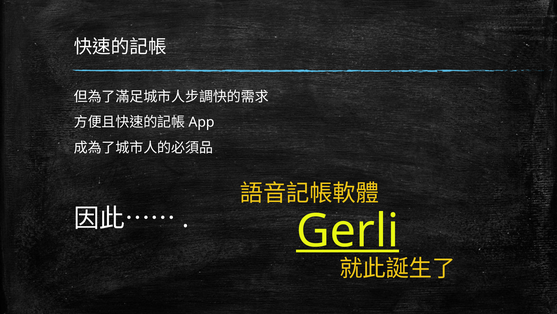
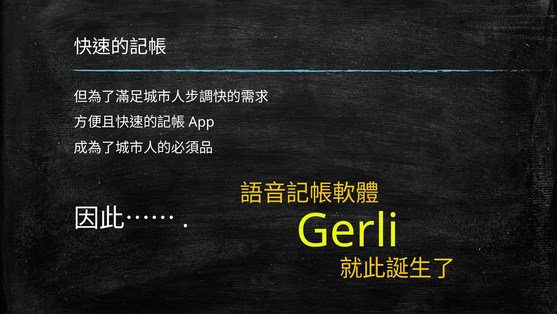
Gerli underline: present -> none (348, 231)
